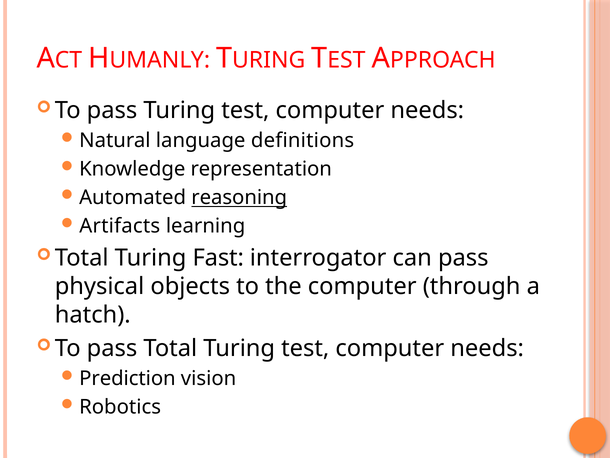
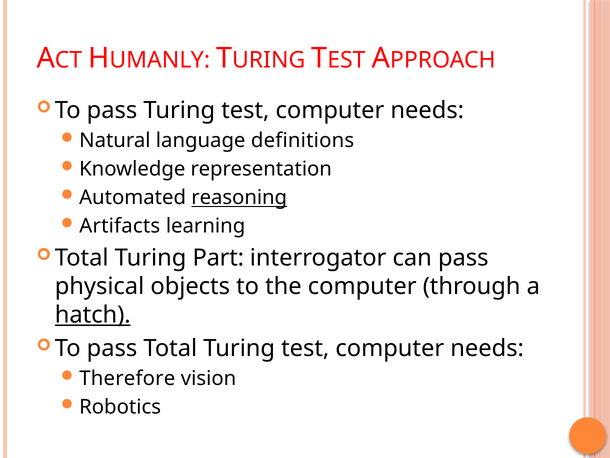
Fast: Fast -> Part (218, 258)
hatch underline: none -> present (93, 315)
Prediction: Prediction -> Therefore (127, 378)
